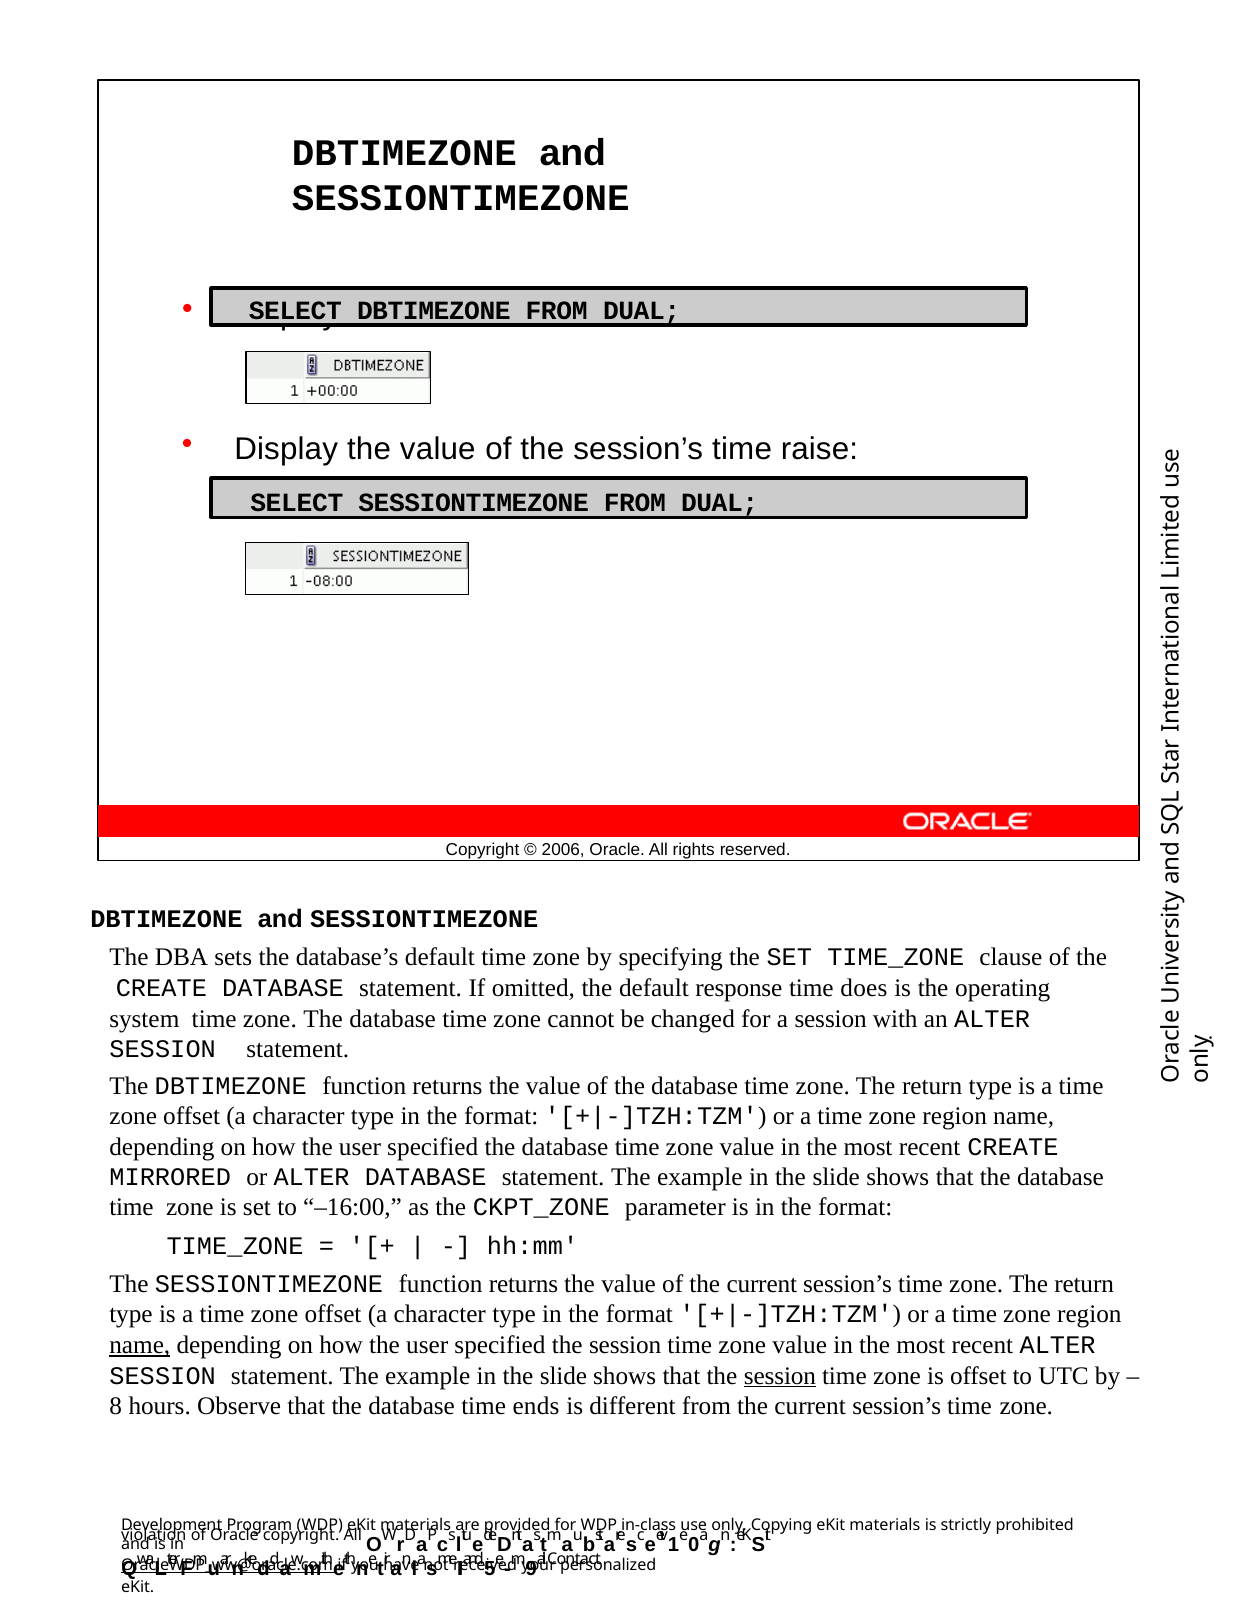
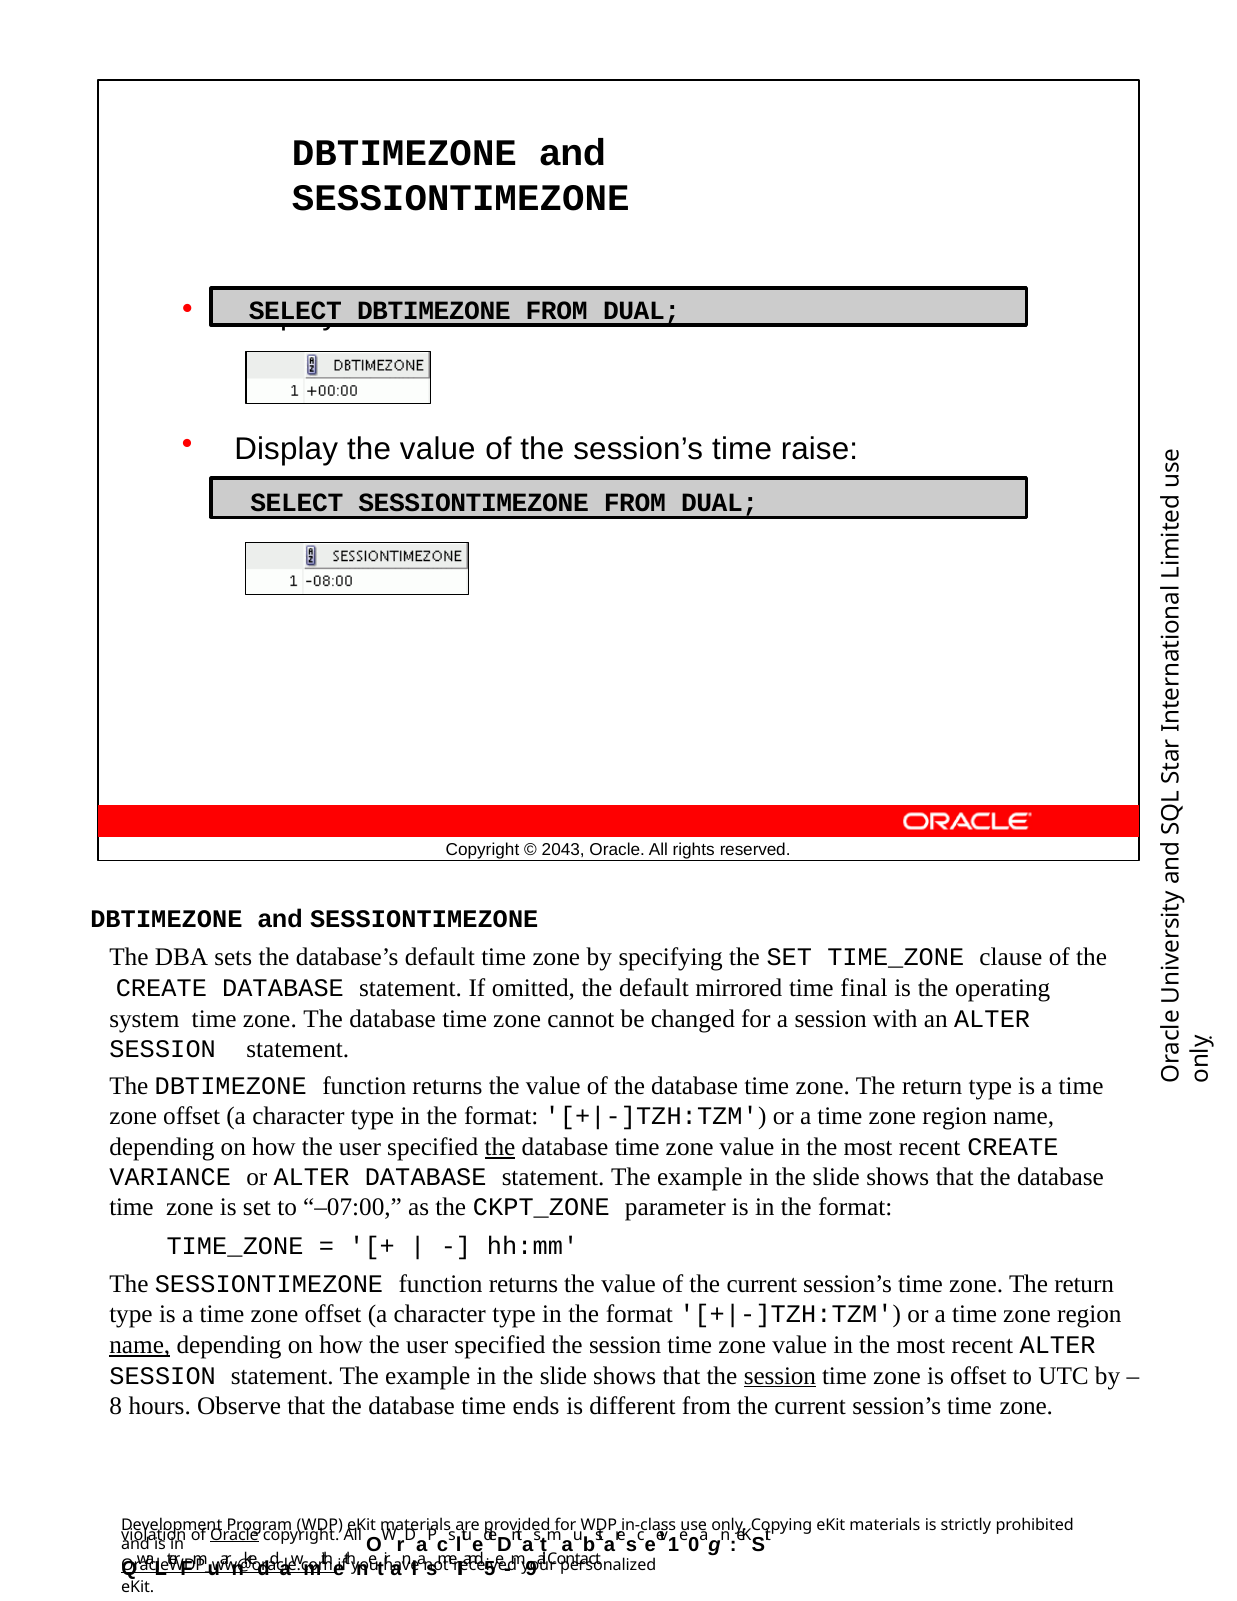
2006: 2006 -> 2043 (563, 849)
response: response -> mirrored (739, 988)
does: does -> final (864, 988)
the underline: none -> present (500, 1147)
MIRRORED: MIRRORED -> VARIANCE (170, 1177)
–16:00: –16:00 -> –07:00 (353, 1207)
Oracle underline: none -> present (234, 1535)
